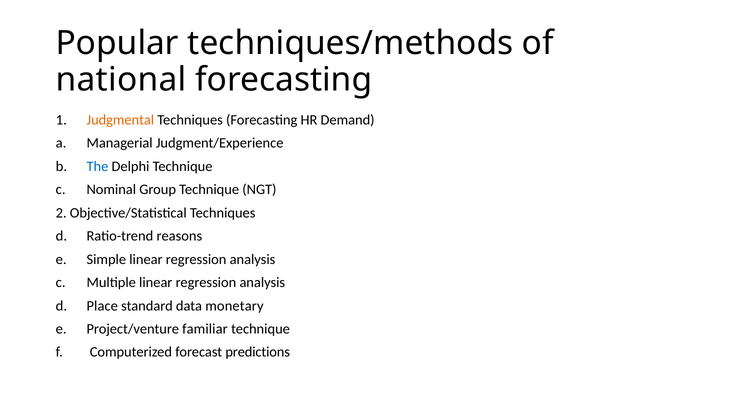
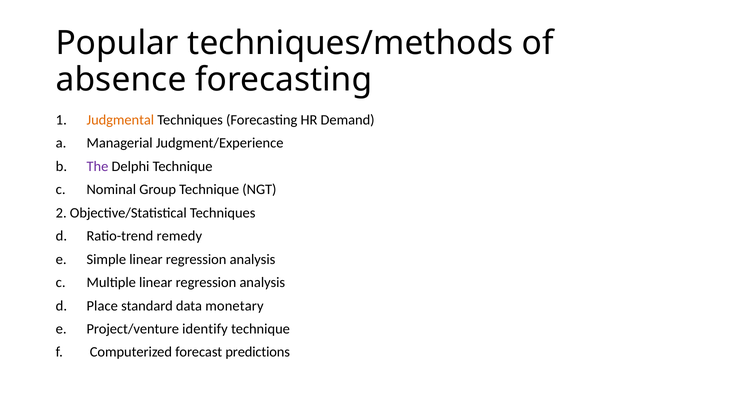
national: national -> absence (121, 79)
The colour: blue -> purple (97, 166)
reasons: reasons -> remedy (179, 236)
familiar: familiar -> identify (205, 329)
